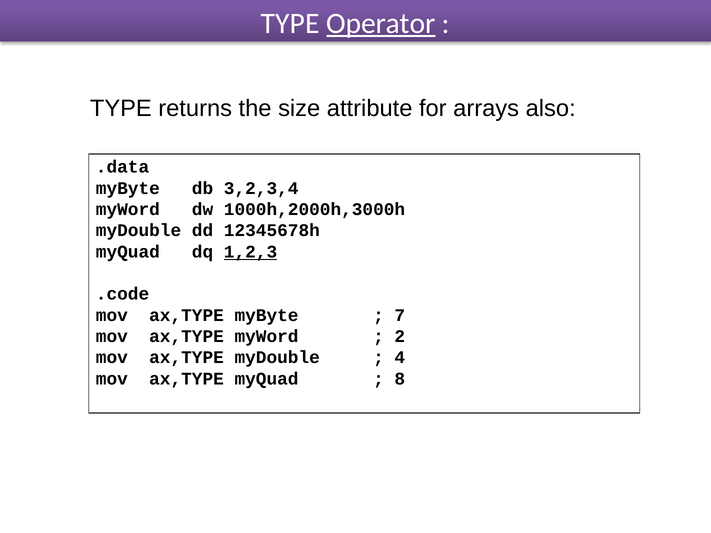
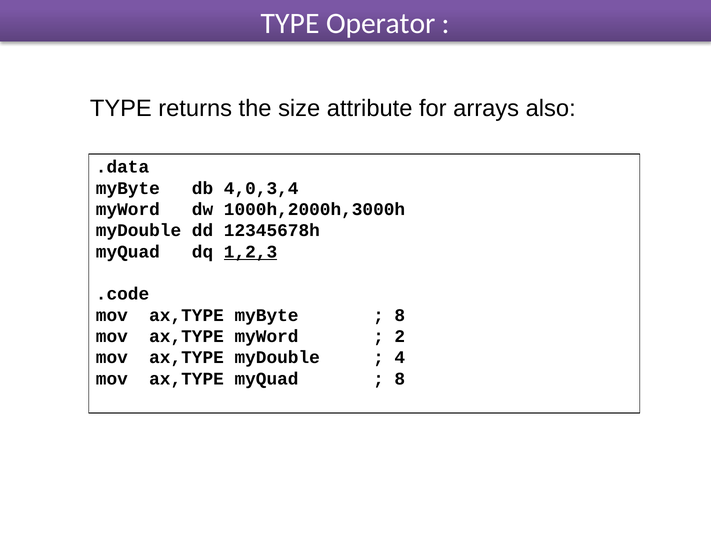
Operator underline: present -> none (381, 23)
3,2,3,4: 3,2,3,4 -> 4,0,3,4 (261, 188)
7: 7 -> 8 (400, 315)
